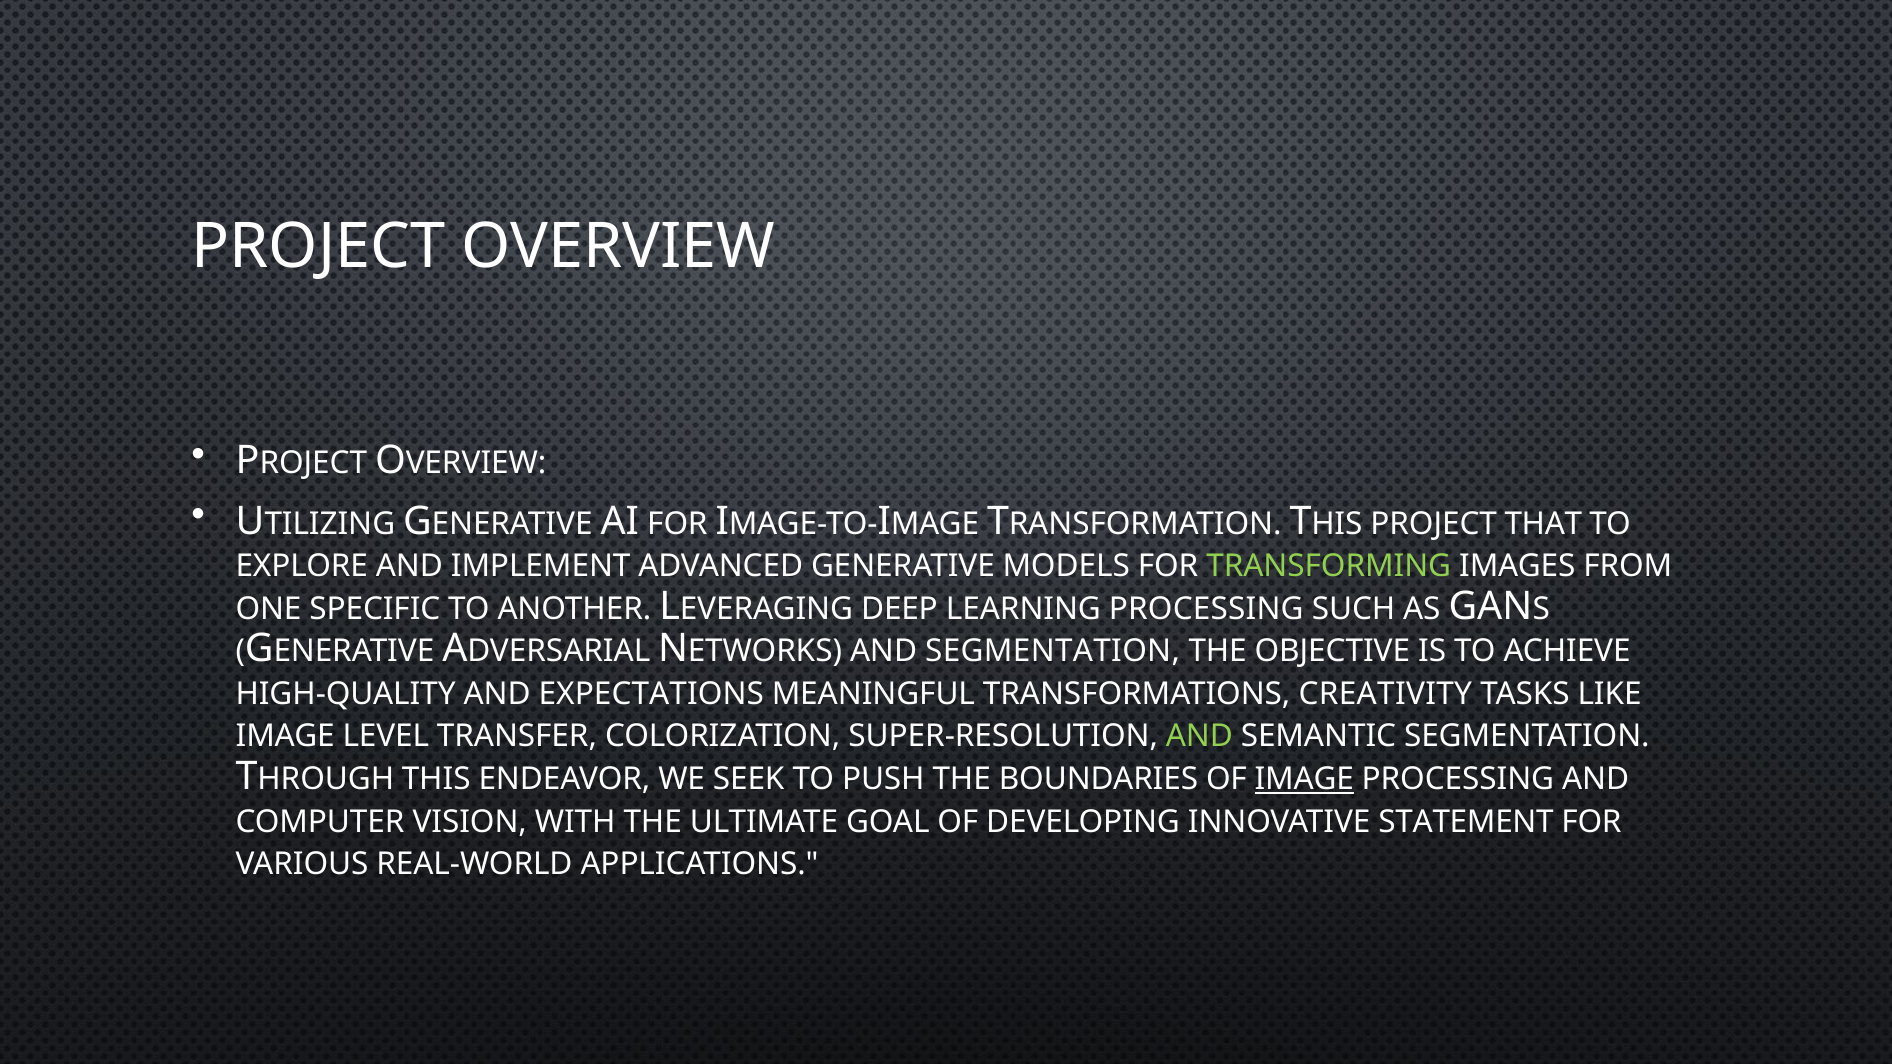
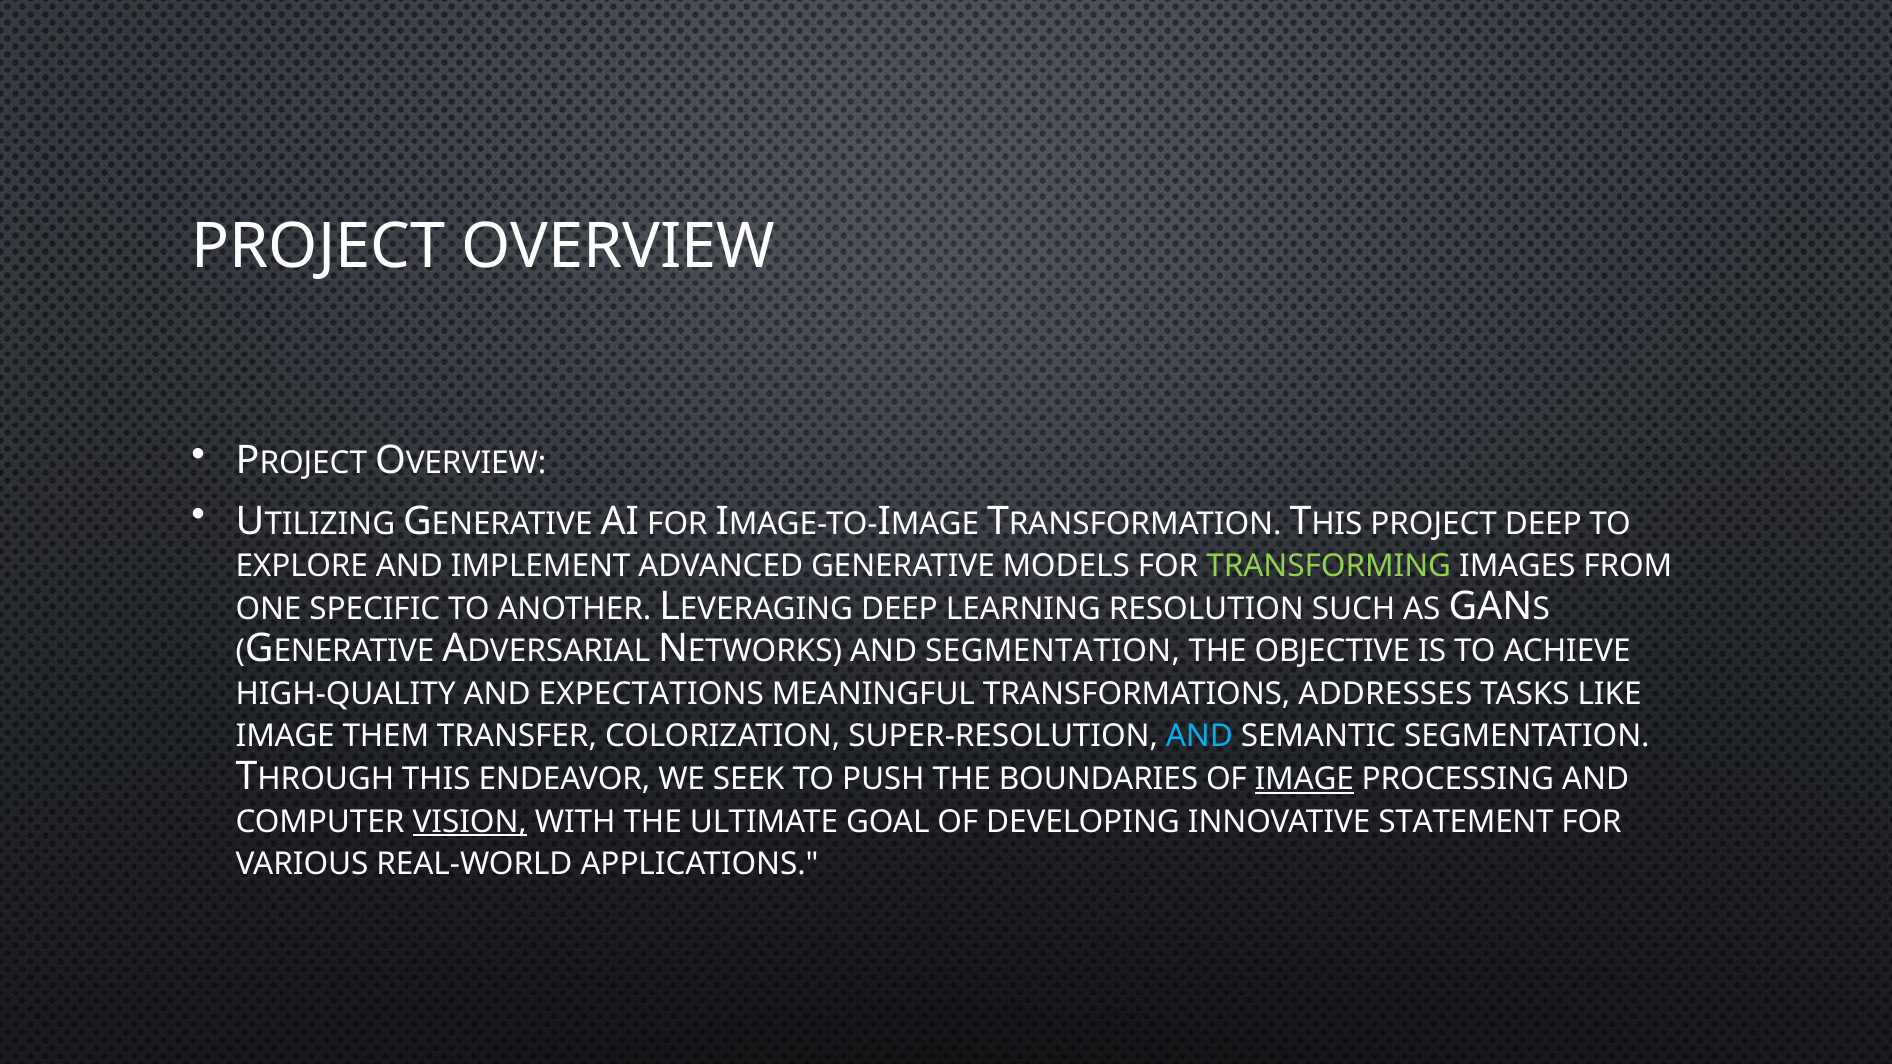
PROJECT THAT: THAT -> DEEP (1543, 524)
LEARNING PROCESSING: PROCESSING -> RESOLUTION (1206, 609)
CREATIVITY: CREATIVITY -> ADDRESSES (1385, 694)
LEVEL: LEVEL -> THEM (386, 737)
AND colour: light green -> light blue (1199, 737)
VISION underline: none -> present (470, 822)
